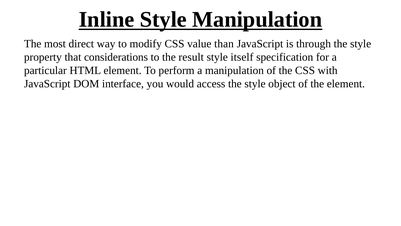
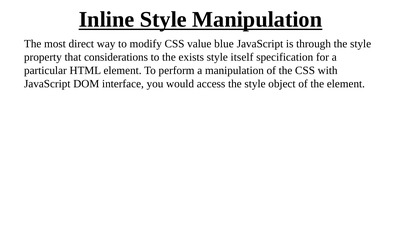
than: than -> blue (224, 44)
result: result -> exists (191, 57)
